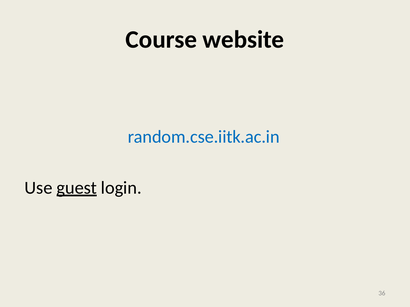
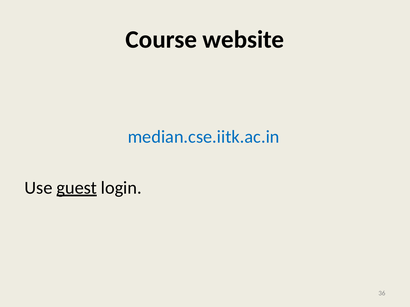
random.cse.iitk.ac.in: random.cse.iitk.ac.in -> median.cse.iitk.ac.in (204, 137)
